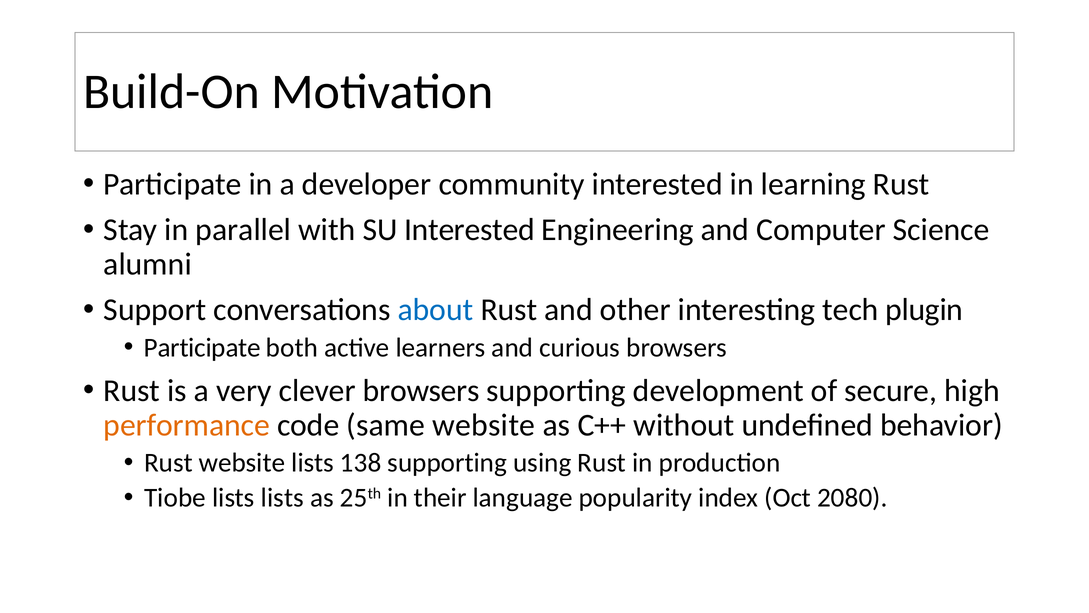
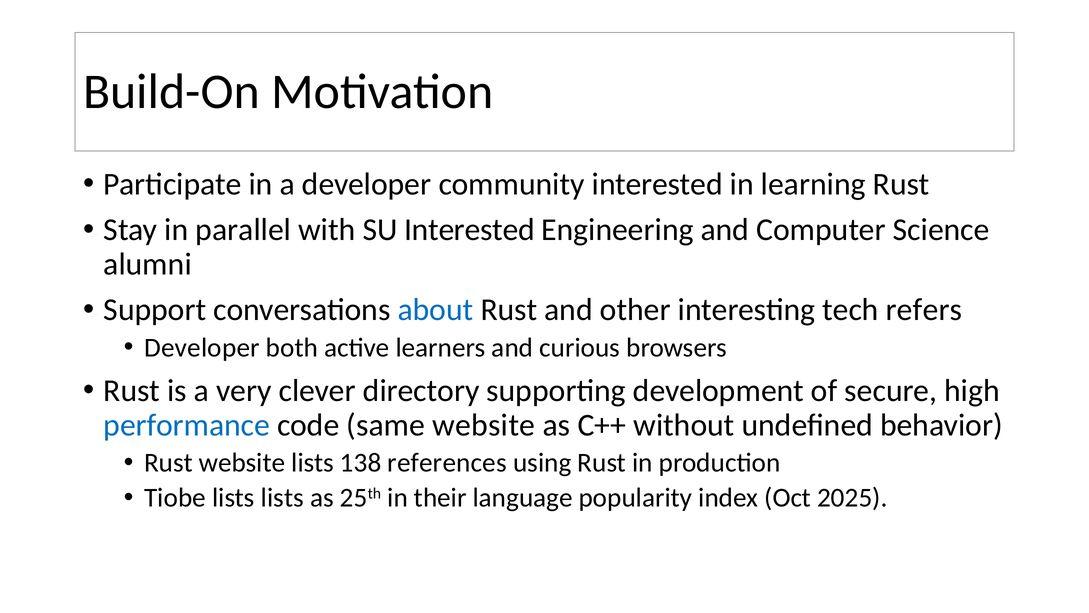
plugin: plugin -> refers (924, 310)
Participate: Participate -> Developer (202, 347)
clever browsers: browsers -> directory (421, 390)
performance colour: orange -> blue (187, 425)
138 supporting: supporting -> references (447, 462)
2080: 2080 -> 2025 (852, 497)
